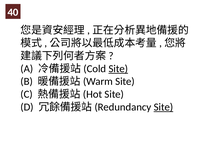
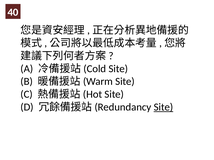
Site underline: present -> none (118, 69)
